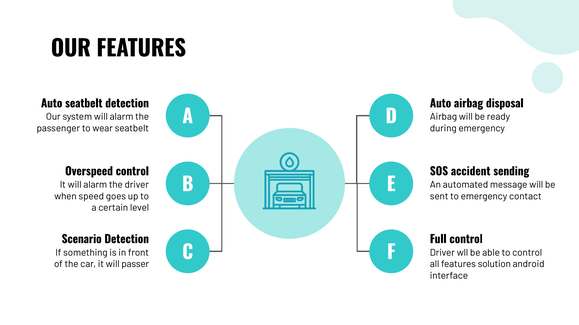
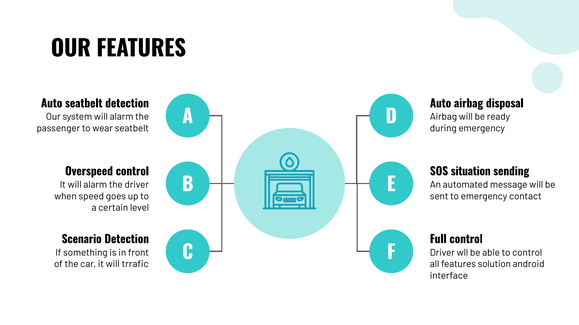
accident: accident -> situation (471, 172)
passer: passer -> trrafic (135, 265)
